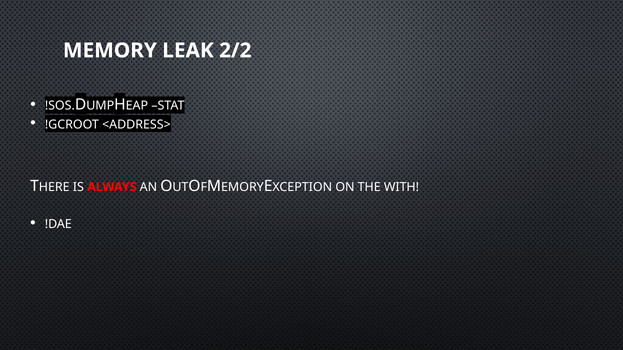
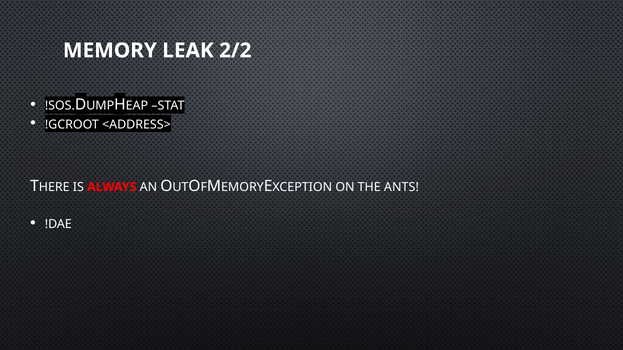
WITH: WITH -> ANTS (401, 187)
